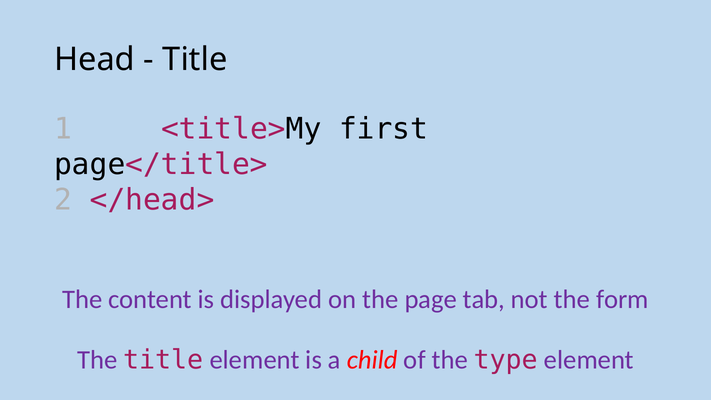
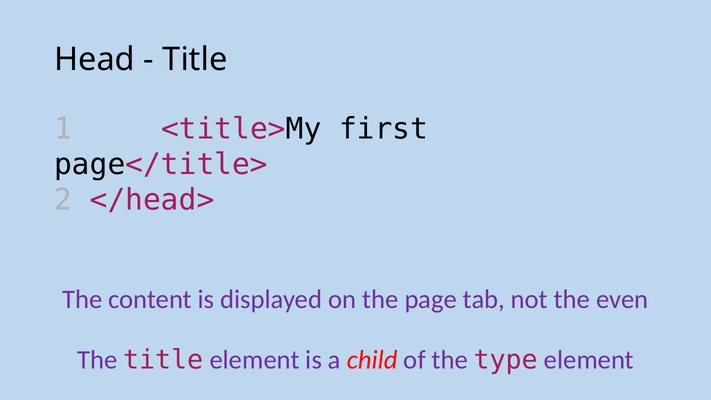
form: form -> even (622, 300)
